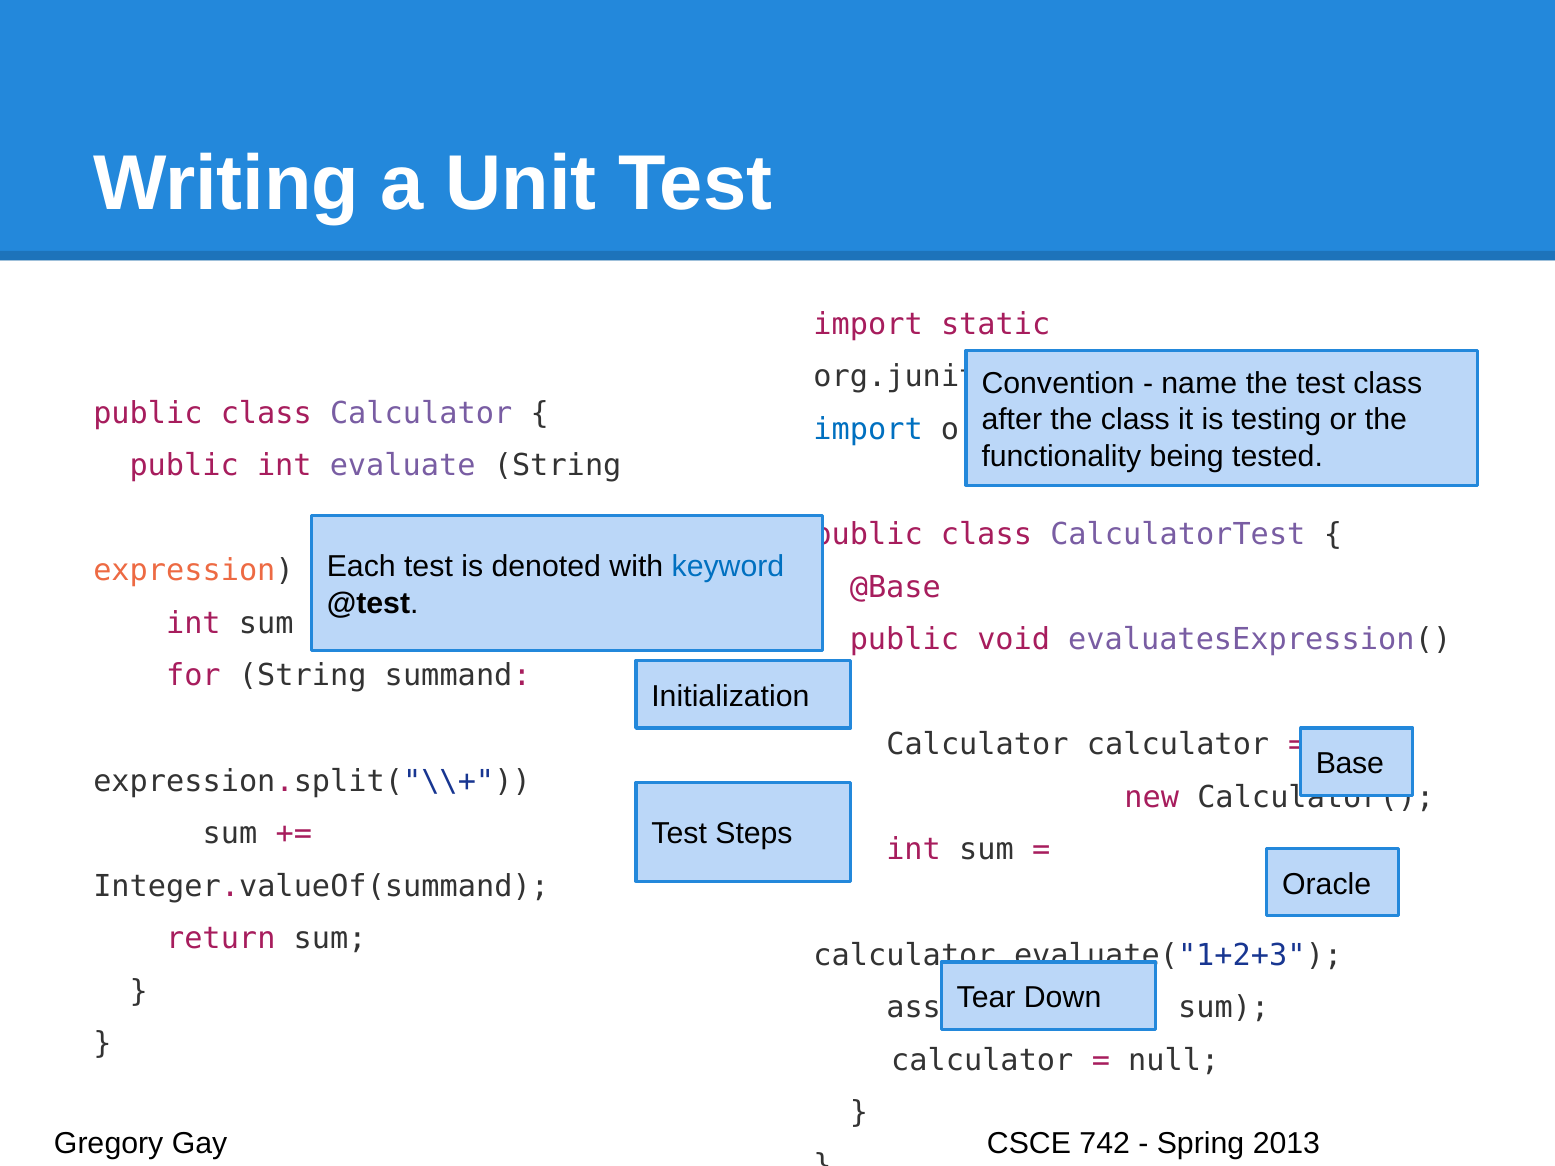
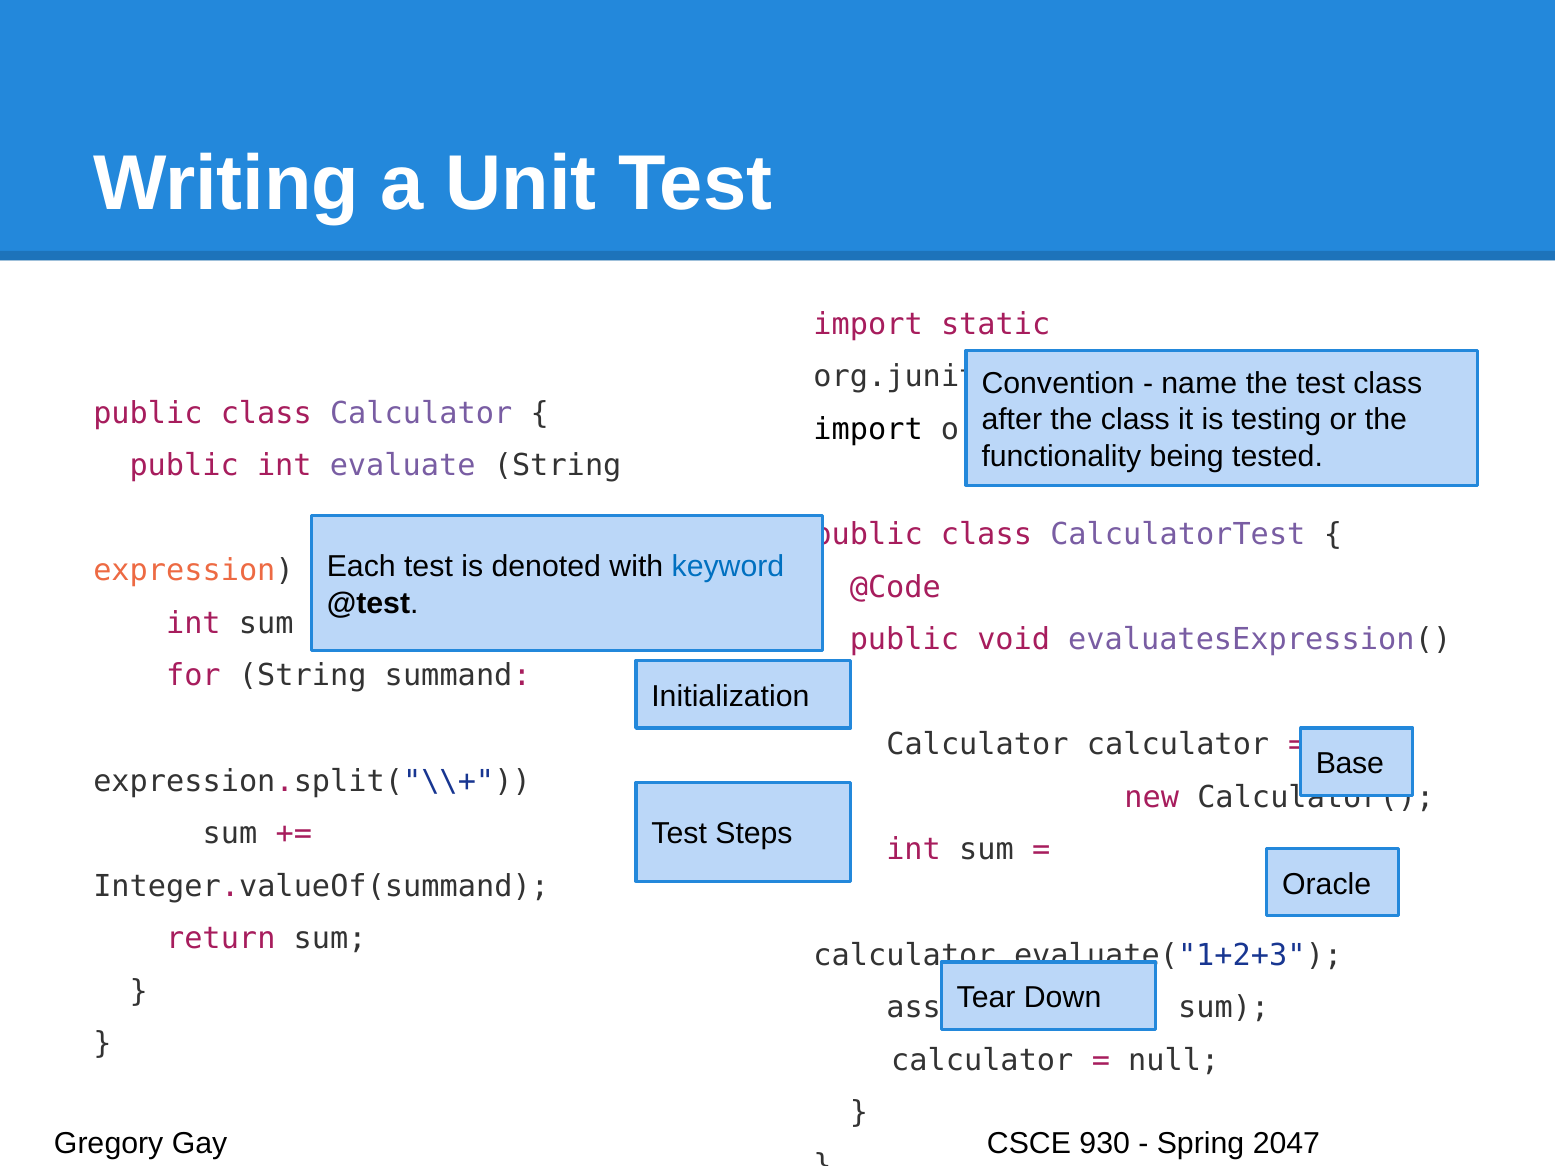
import colour: blue -> black (868, 429)
@Base: @Base -> @Code (895, 587)
742: 742 -> 930 (1105, 1144)
2013: 2013 -> 2047 (1286, 1144)
